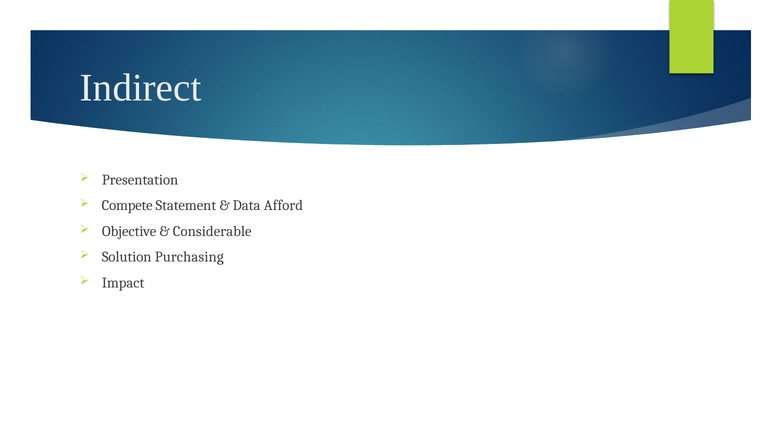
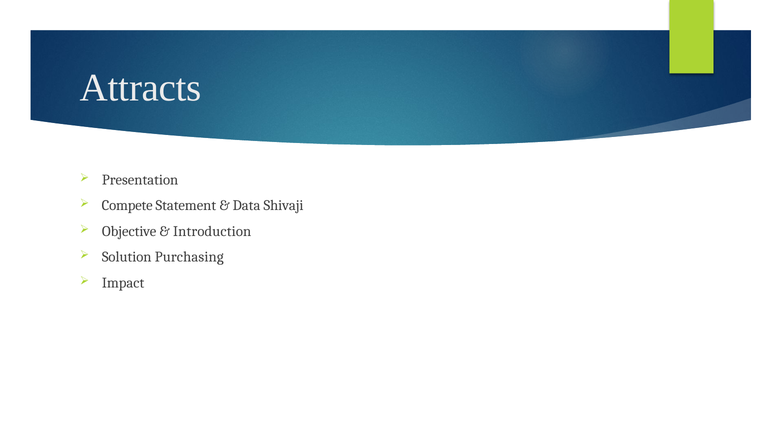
Indirect: Indirect -> Attracts (141, 88)
Afford: Afford -> Shivaji (284, 205)
Considerable: Considerable -> Introduction (212, 231)
